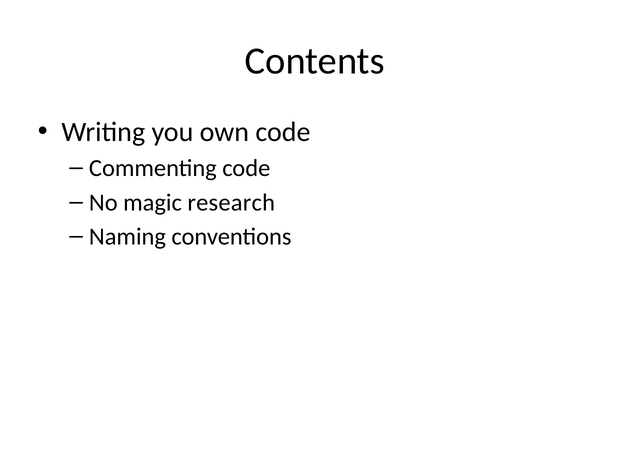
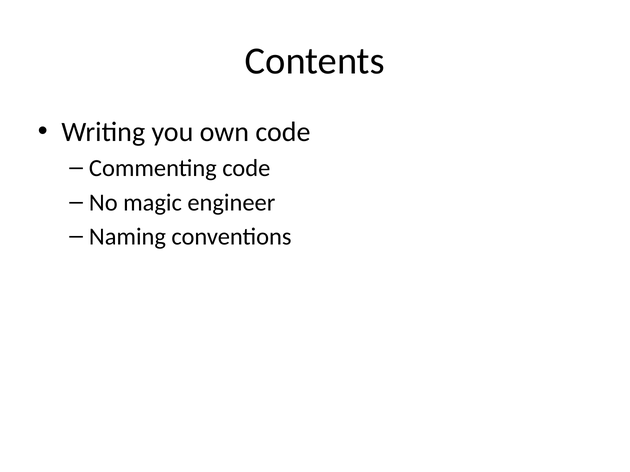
research: research -> engineer (231, 203)
